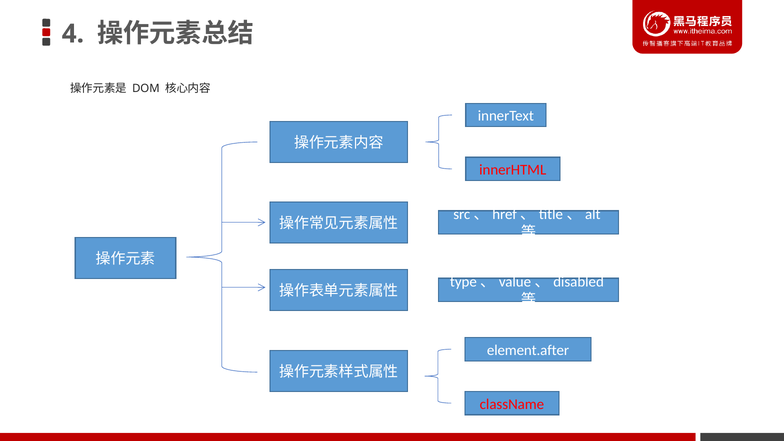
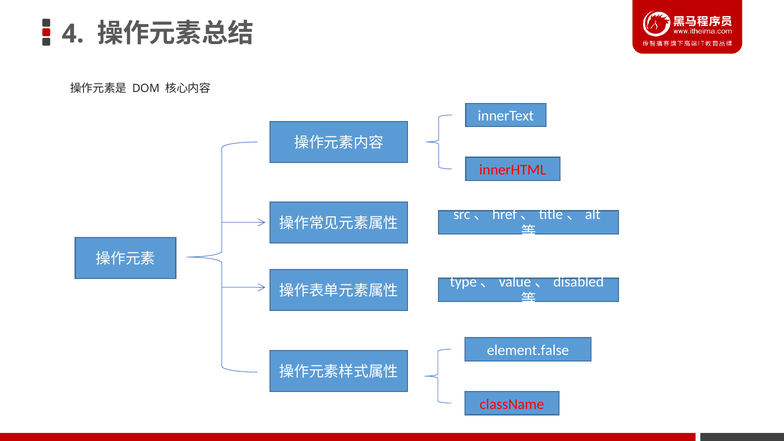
element.after: element.after -> element.false (528, 350)
